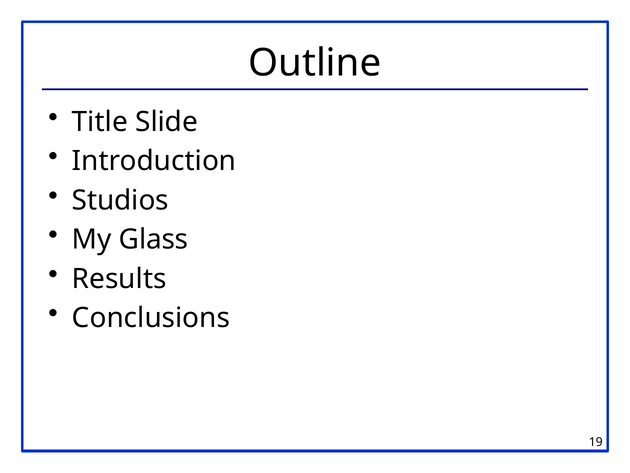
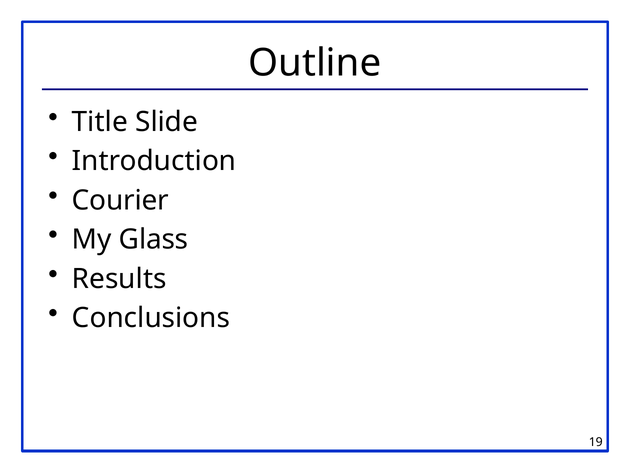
Studios: Studios -> Courier (120, 200)
